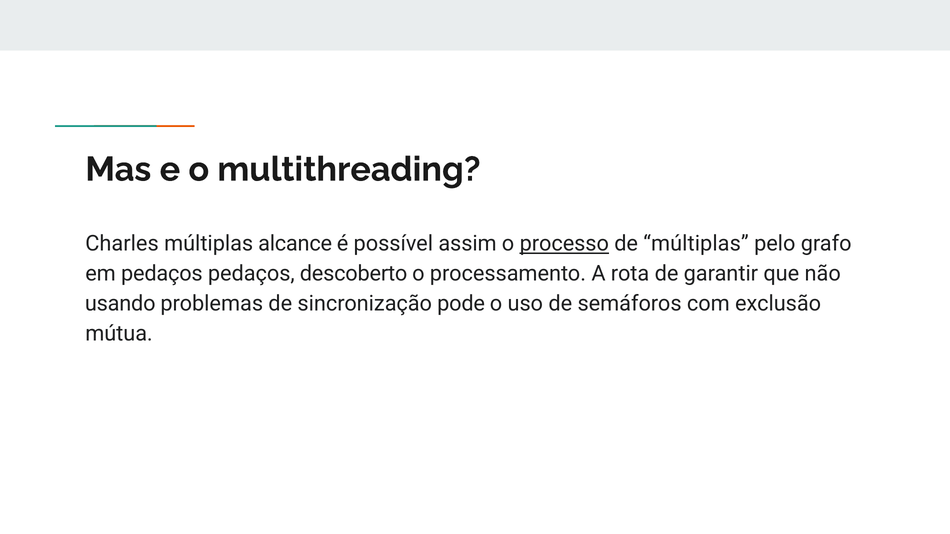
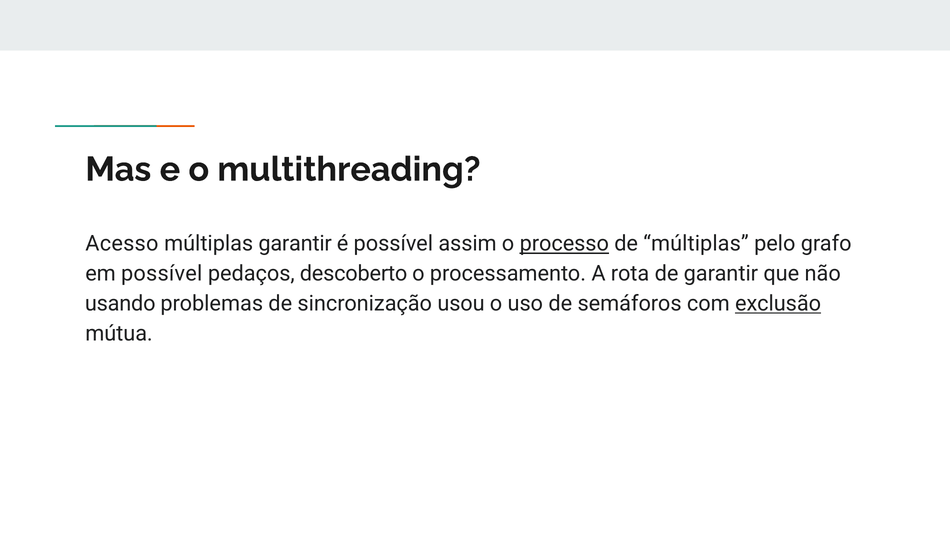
Charles: Charles -> Acesso (122, 244)
múltiplas alcance: alcance -> garantir (295, 244)
em pedaços: pedaços -> possível (162, 274)
pode: pode -> usou (461, 304)
exclusão underline: none -> present (778, 304)
